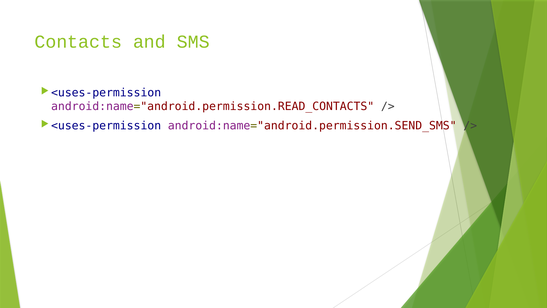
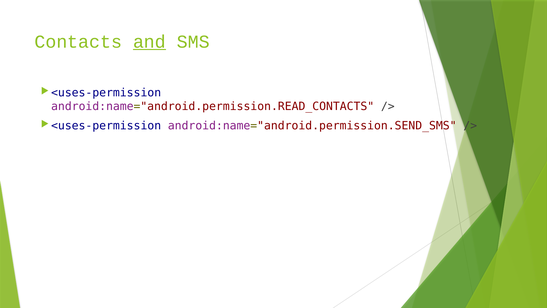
and underline: none -> present (149, 42)
